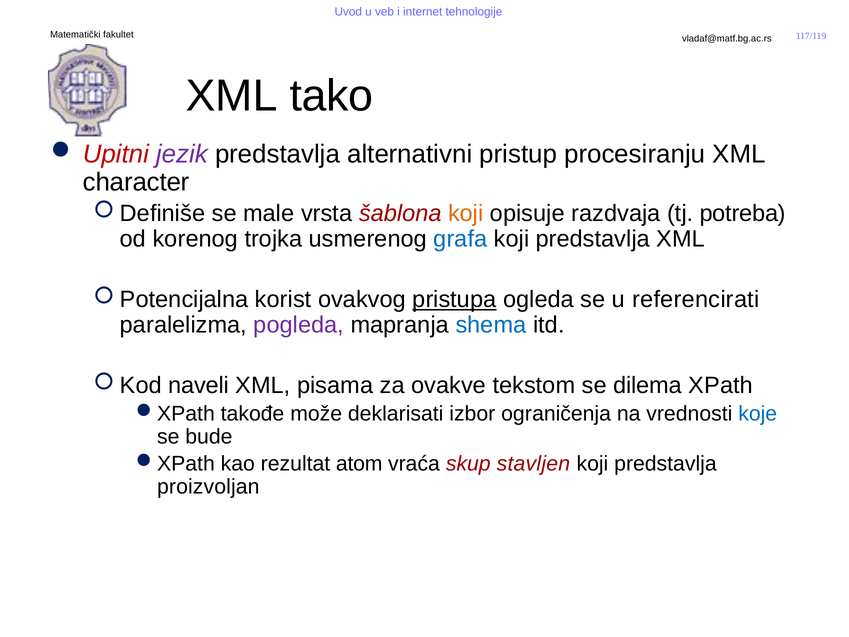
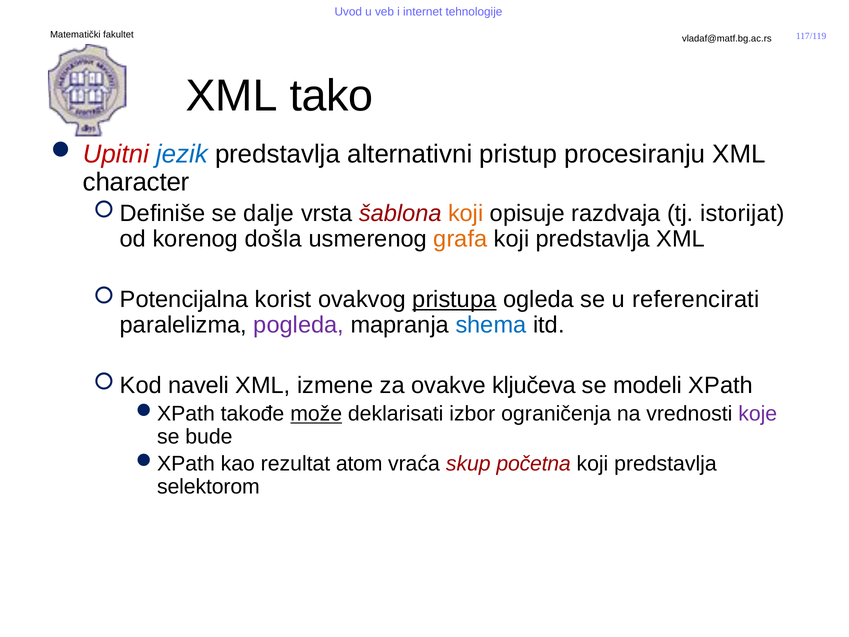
jezik colour: purple -> blue (182, 154)
male: male -> dalje (269, 213)
potreba: potreba -> istorijat (742, 213)
trojka: trojka -> došla (273, 239)
grafa colour: blue -> orange (460, 239)
pisama: pisama -> izmene (335, 385)
tekstom: tekstom -> ključeva (534, 385)
dilema: dilema -> modeli (648, 385)
može underline: none -> present (316, 414)
koje colour: blue -> purple (758, 414)
stavljen: stavljen -> početna (534, 464)
proizvoljan: proizvoljan -> selektorom (208, 487)
